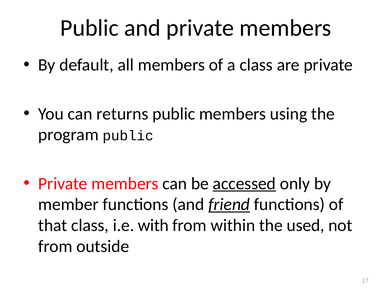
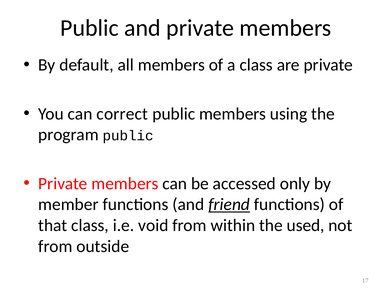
returns: returns -> correct (122, 114)
accessed underline: present -> none (244, 184)
with: with -> void (153, 225)
